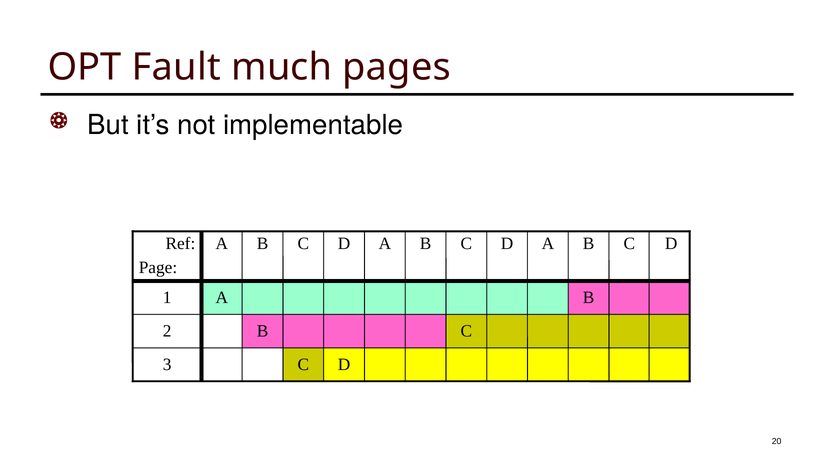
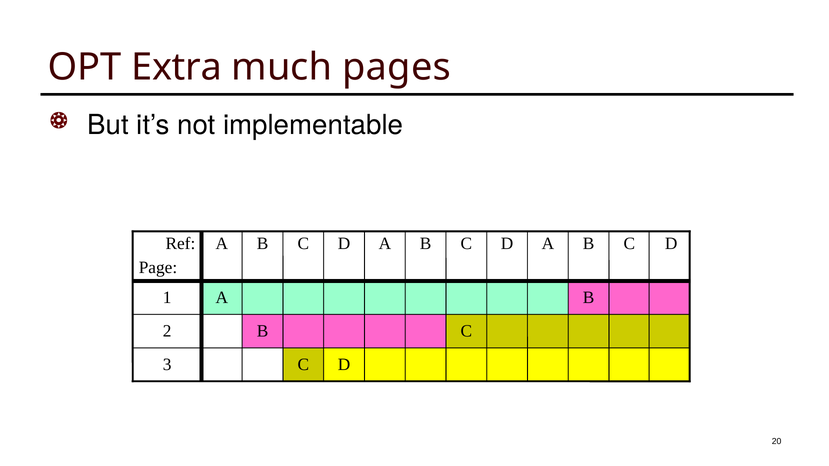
Fault: Fault -> Extra (177, 67)
